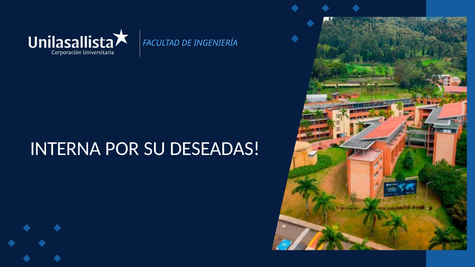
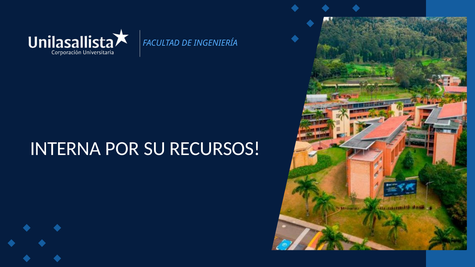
DESEADAS: DESEADAS -> RECURSOS (215, 149)
